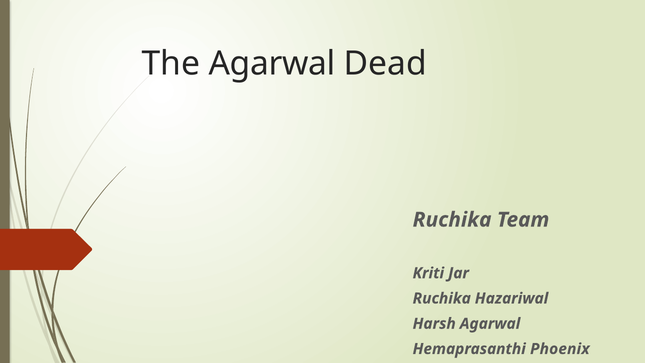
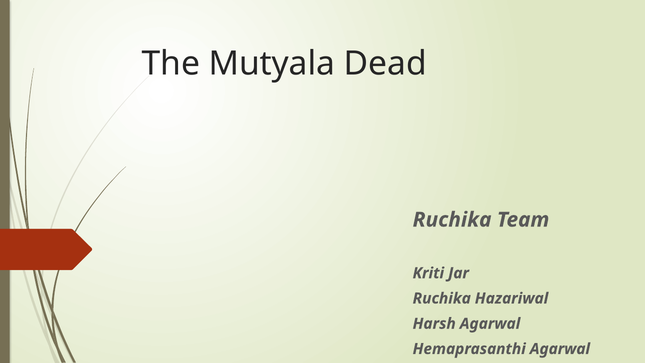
The Agarwal: Agarwal -> Mutyala (272, 64)
Hemaprasanthi Phoenix: Phoenix -> Agarwal (560, 349)
